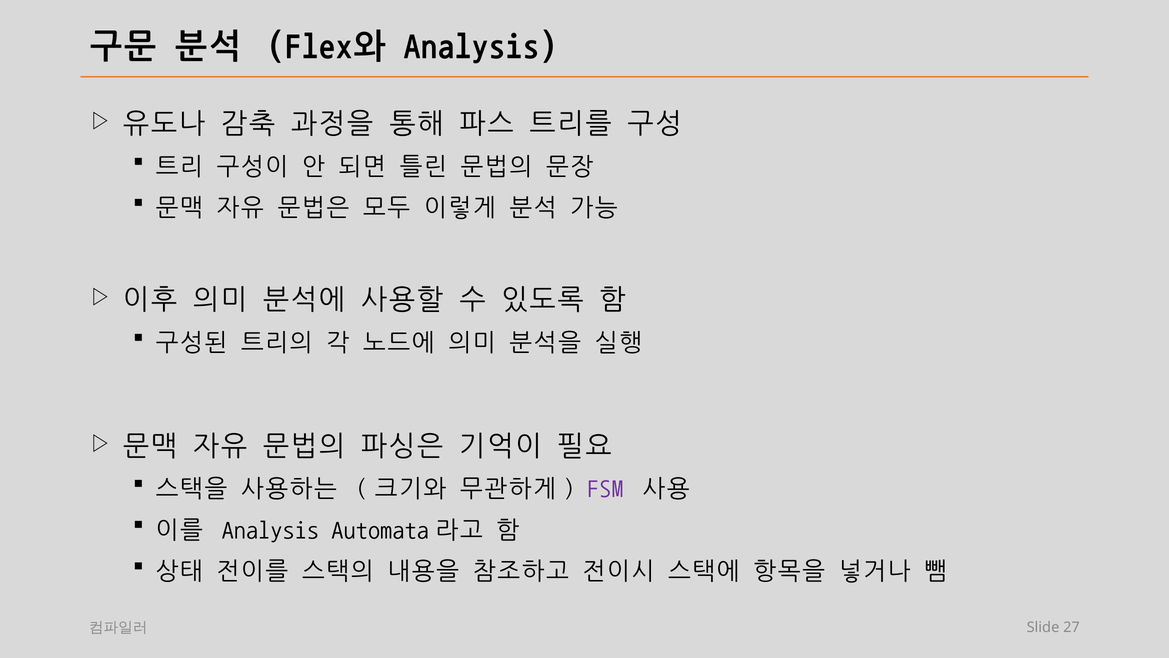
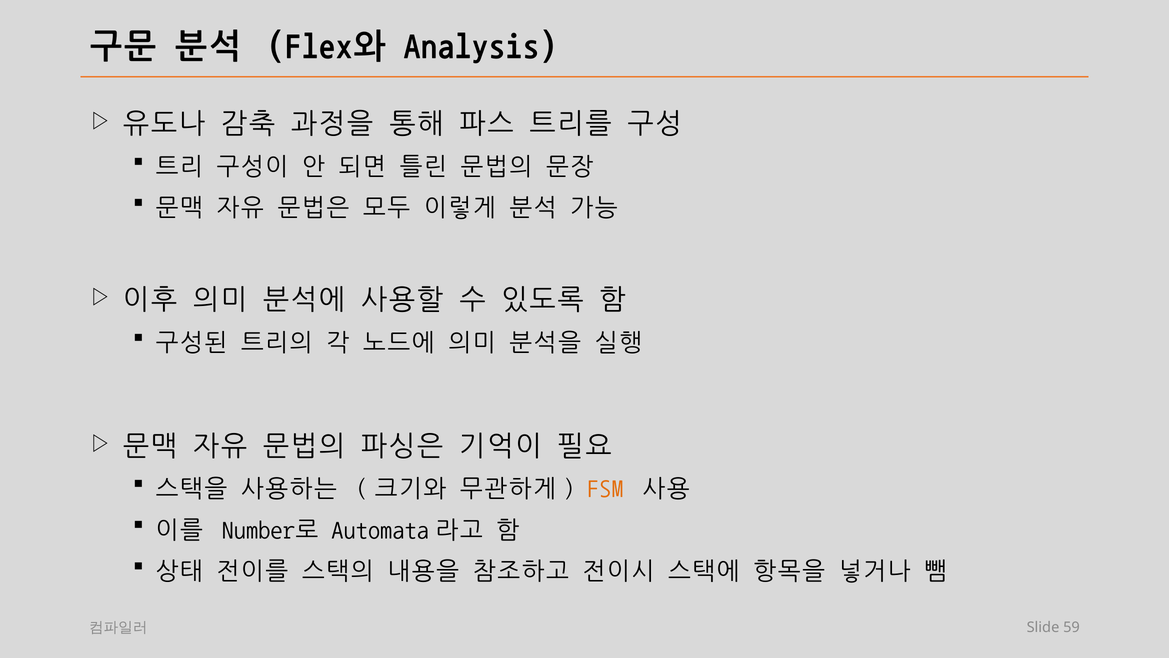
FSM colour: purple -> orange (605, 488)
Analysis: Analysis -> Number로 (270, 529)
27: 27 -> 59 (1072, 627)
